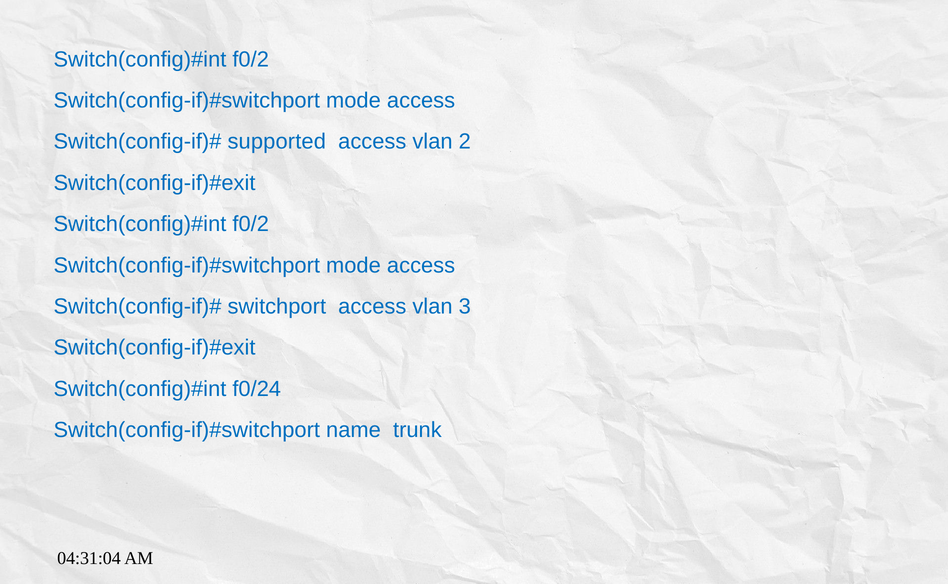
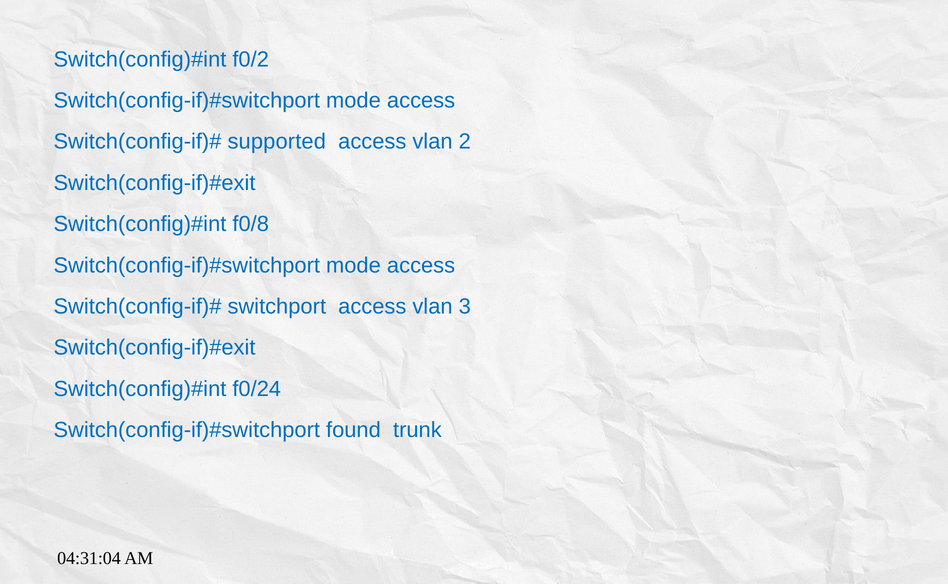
f0/2: f0/2 -> f0/8 (251, 224)
name: name -> found (353, 430)
